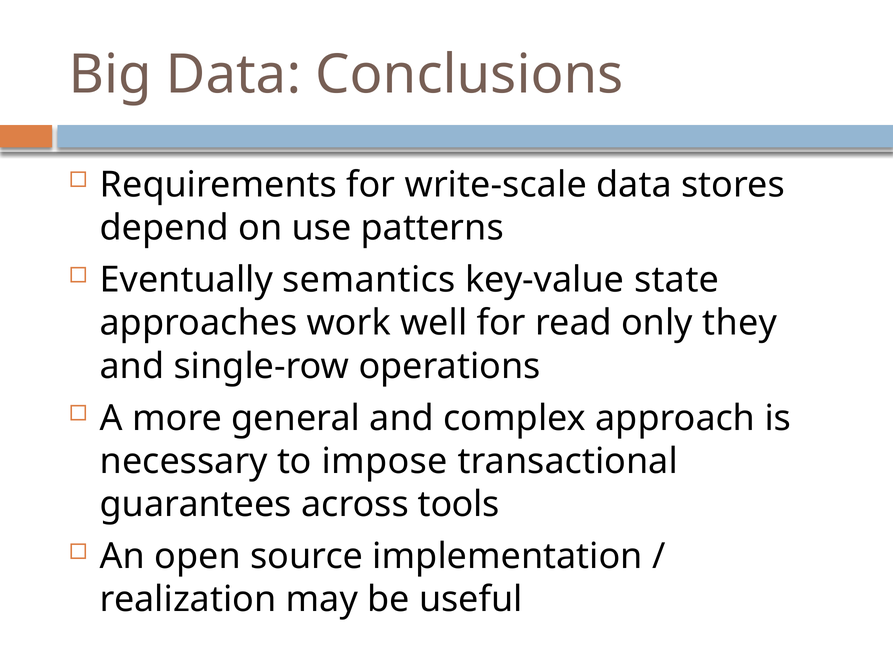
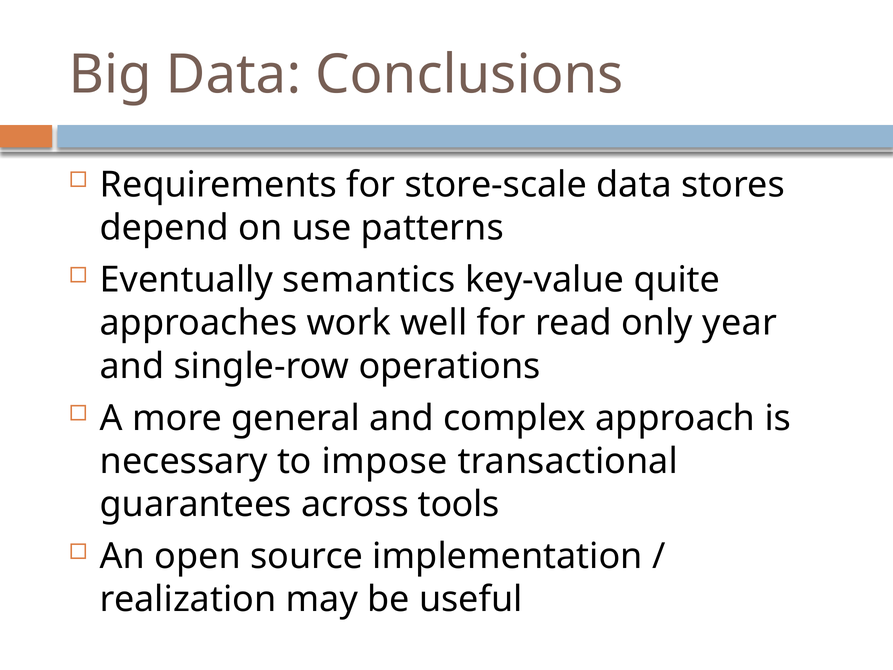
write-scale: write-scale -> store-scale (496, 185)
state: state -> quite (677, 280)
they: they -> year (740, 323)
